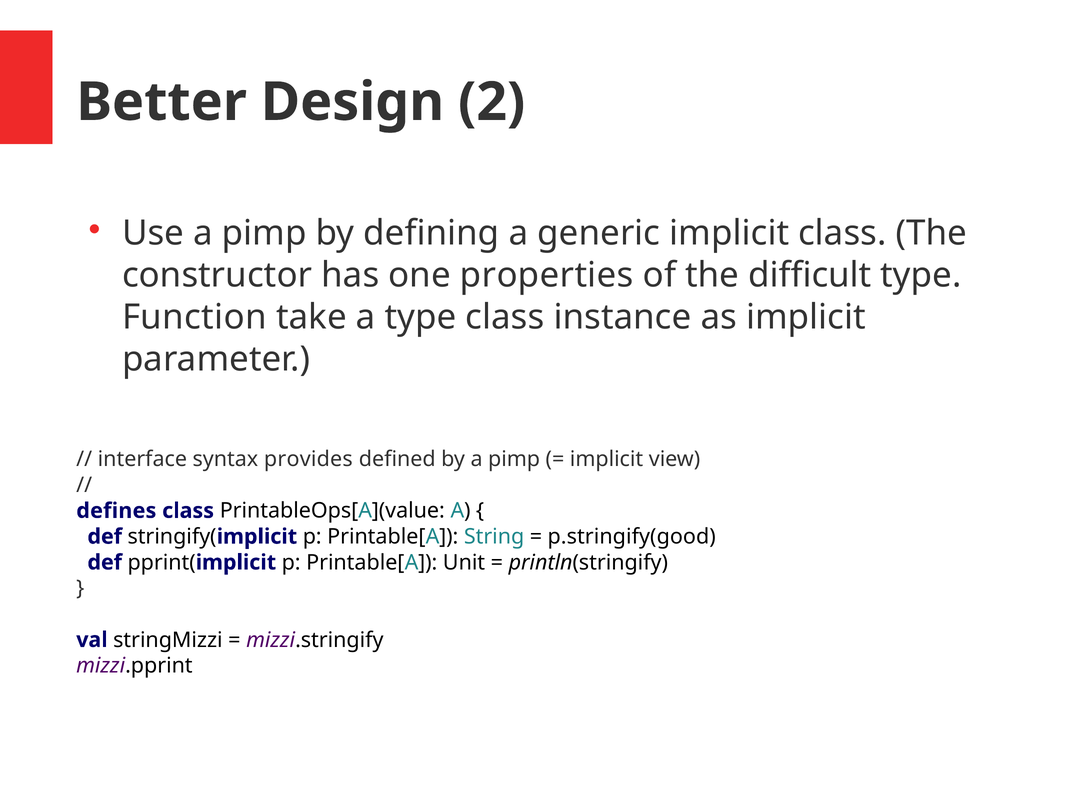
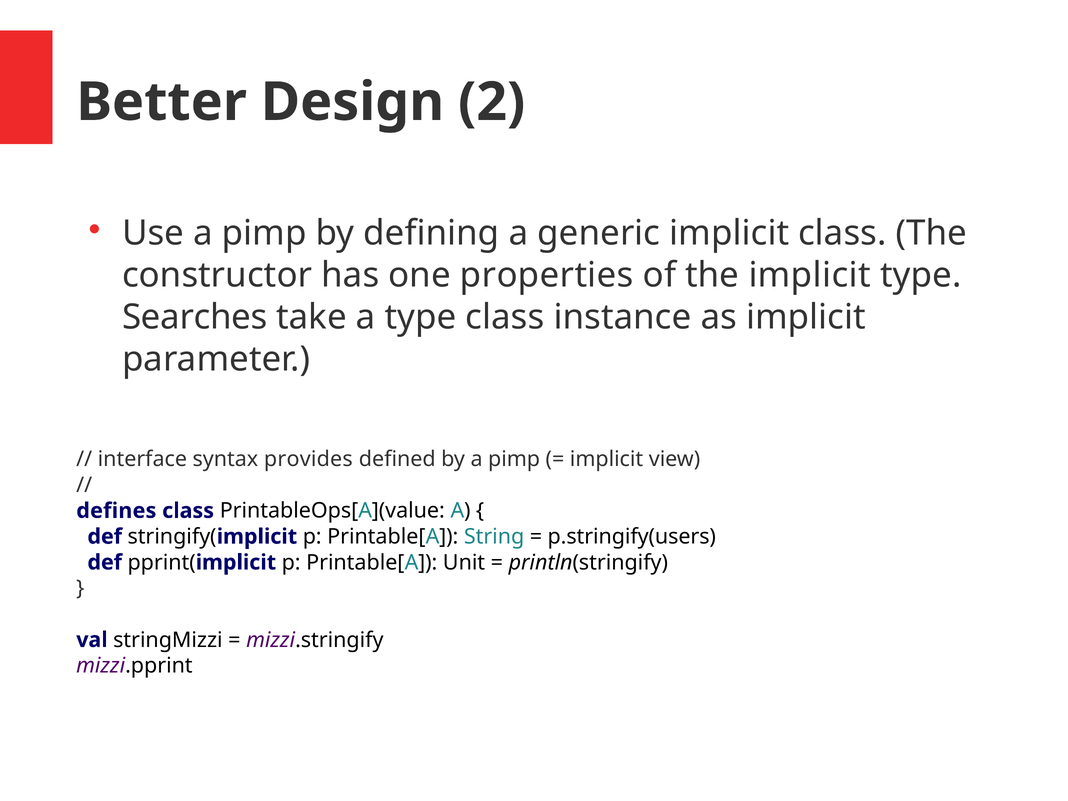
the difficult: difficult -> implicit (810, 275)
Function: Function -> Searches (195, 317)
p.stringify(good: p.stringify(good -> p.stringify(users (632, 537)
